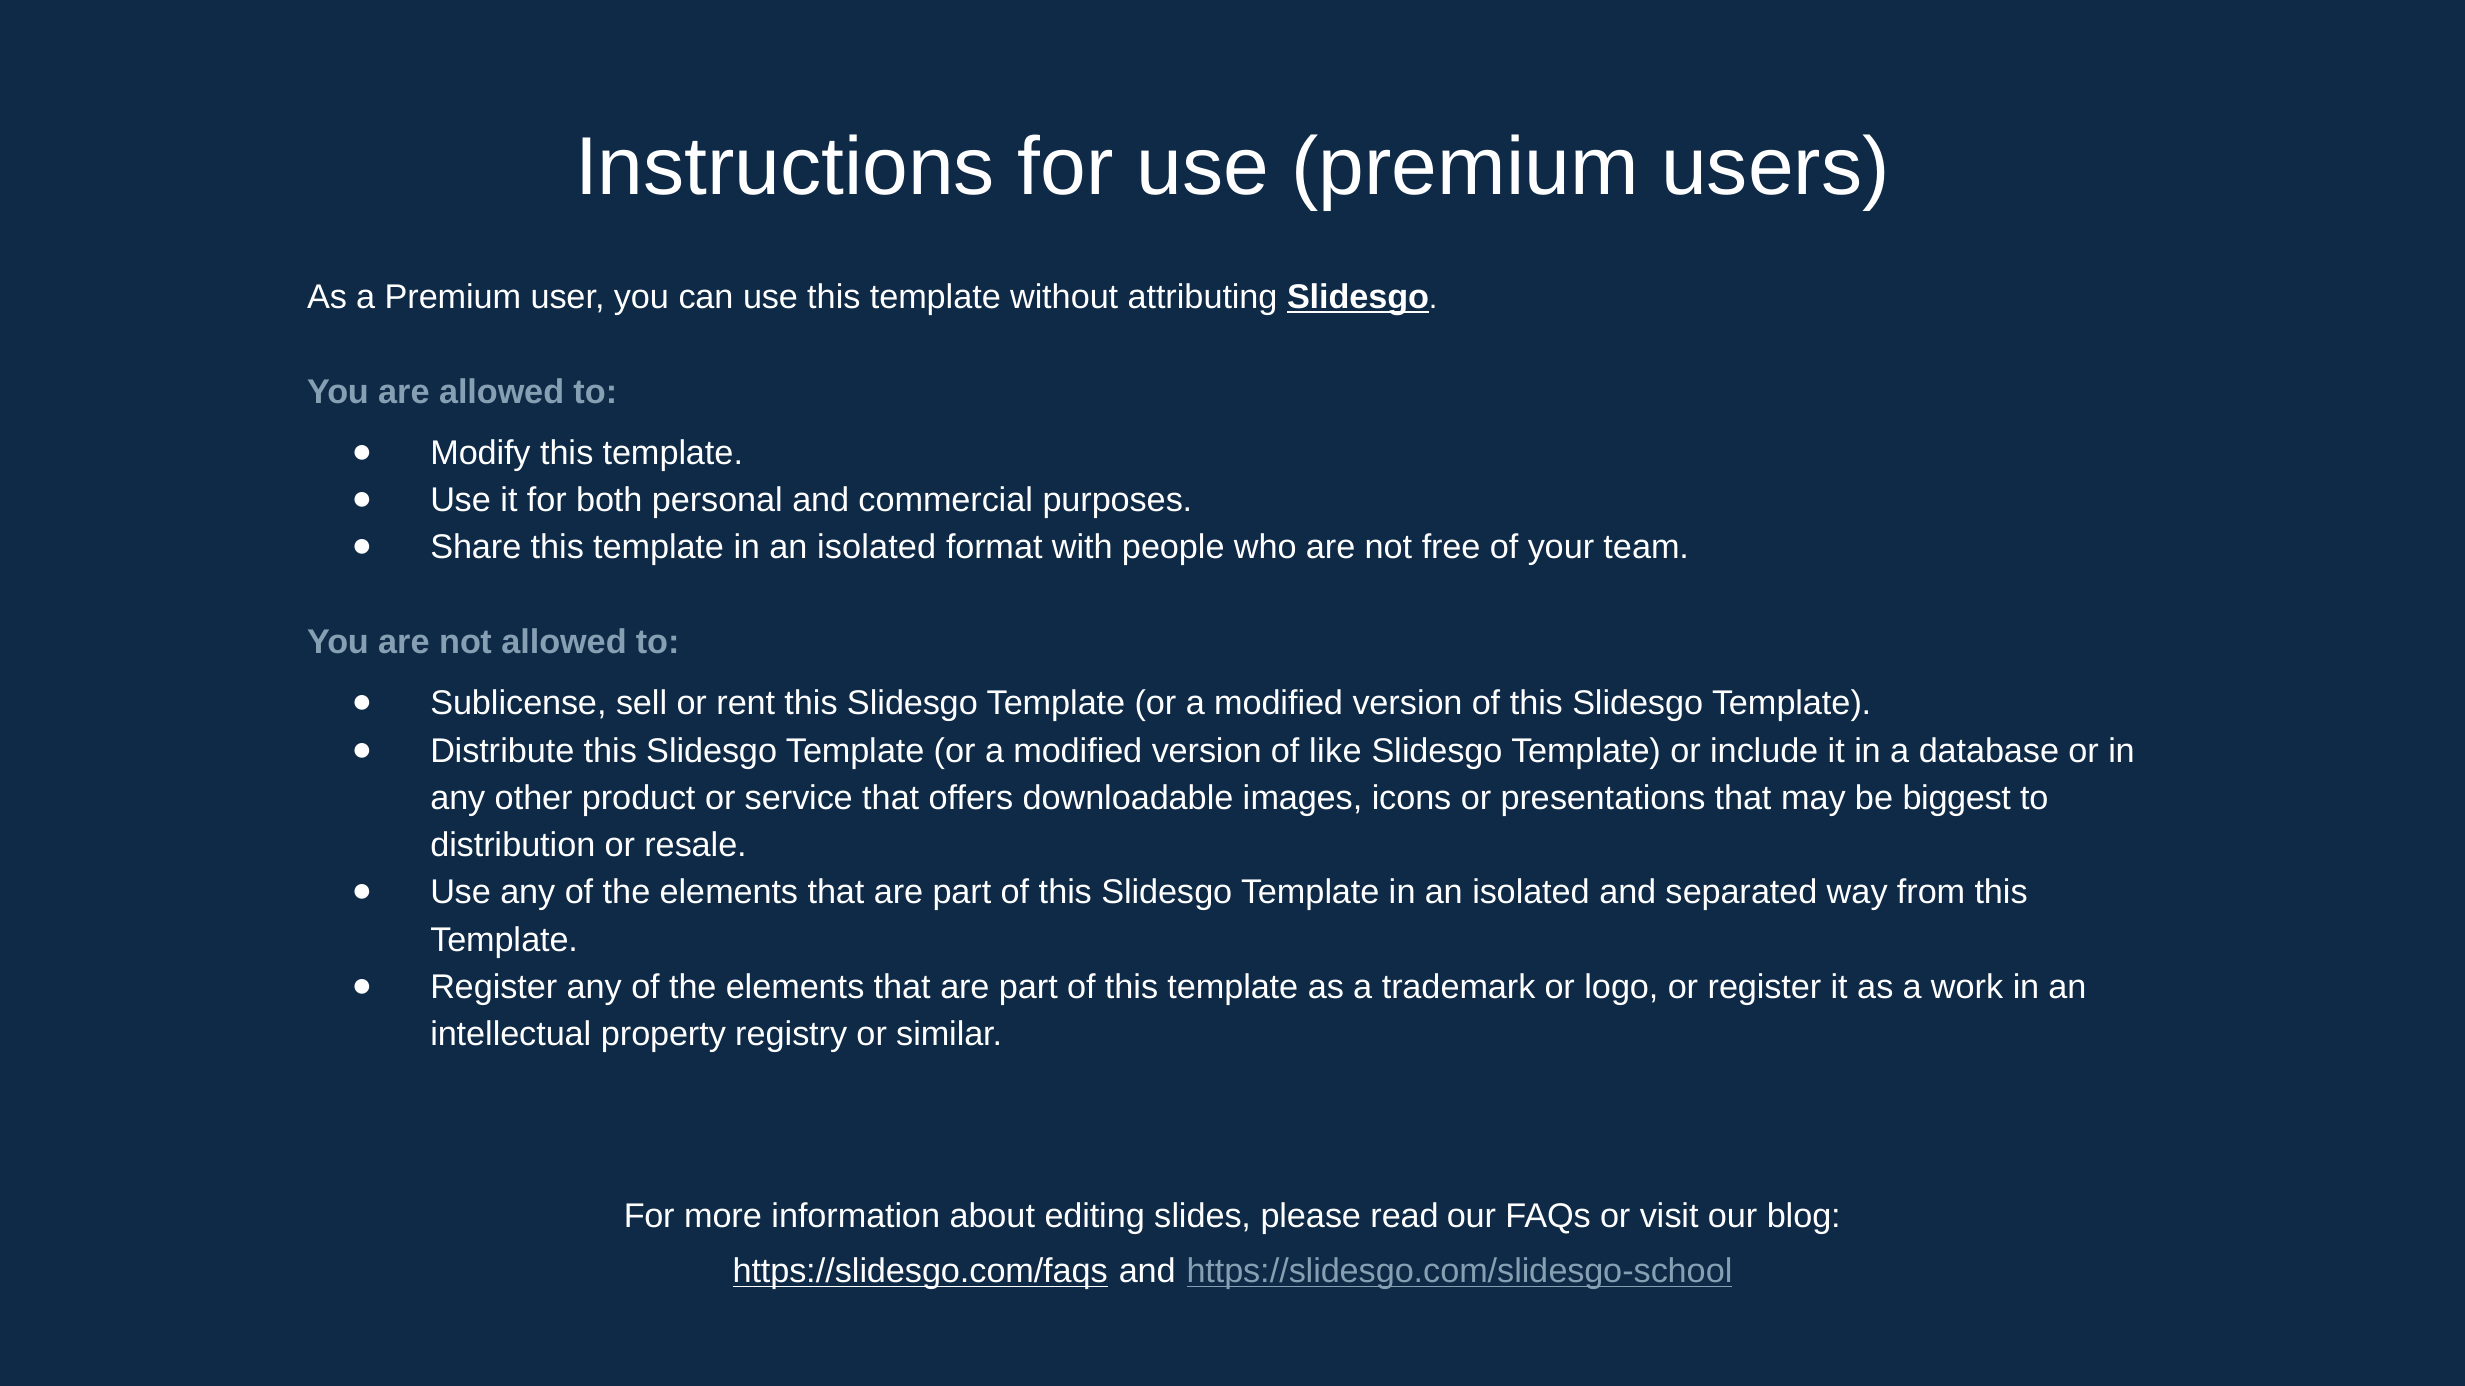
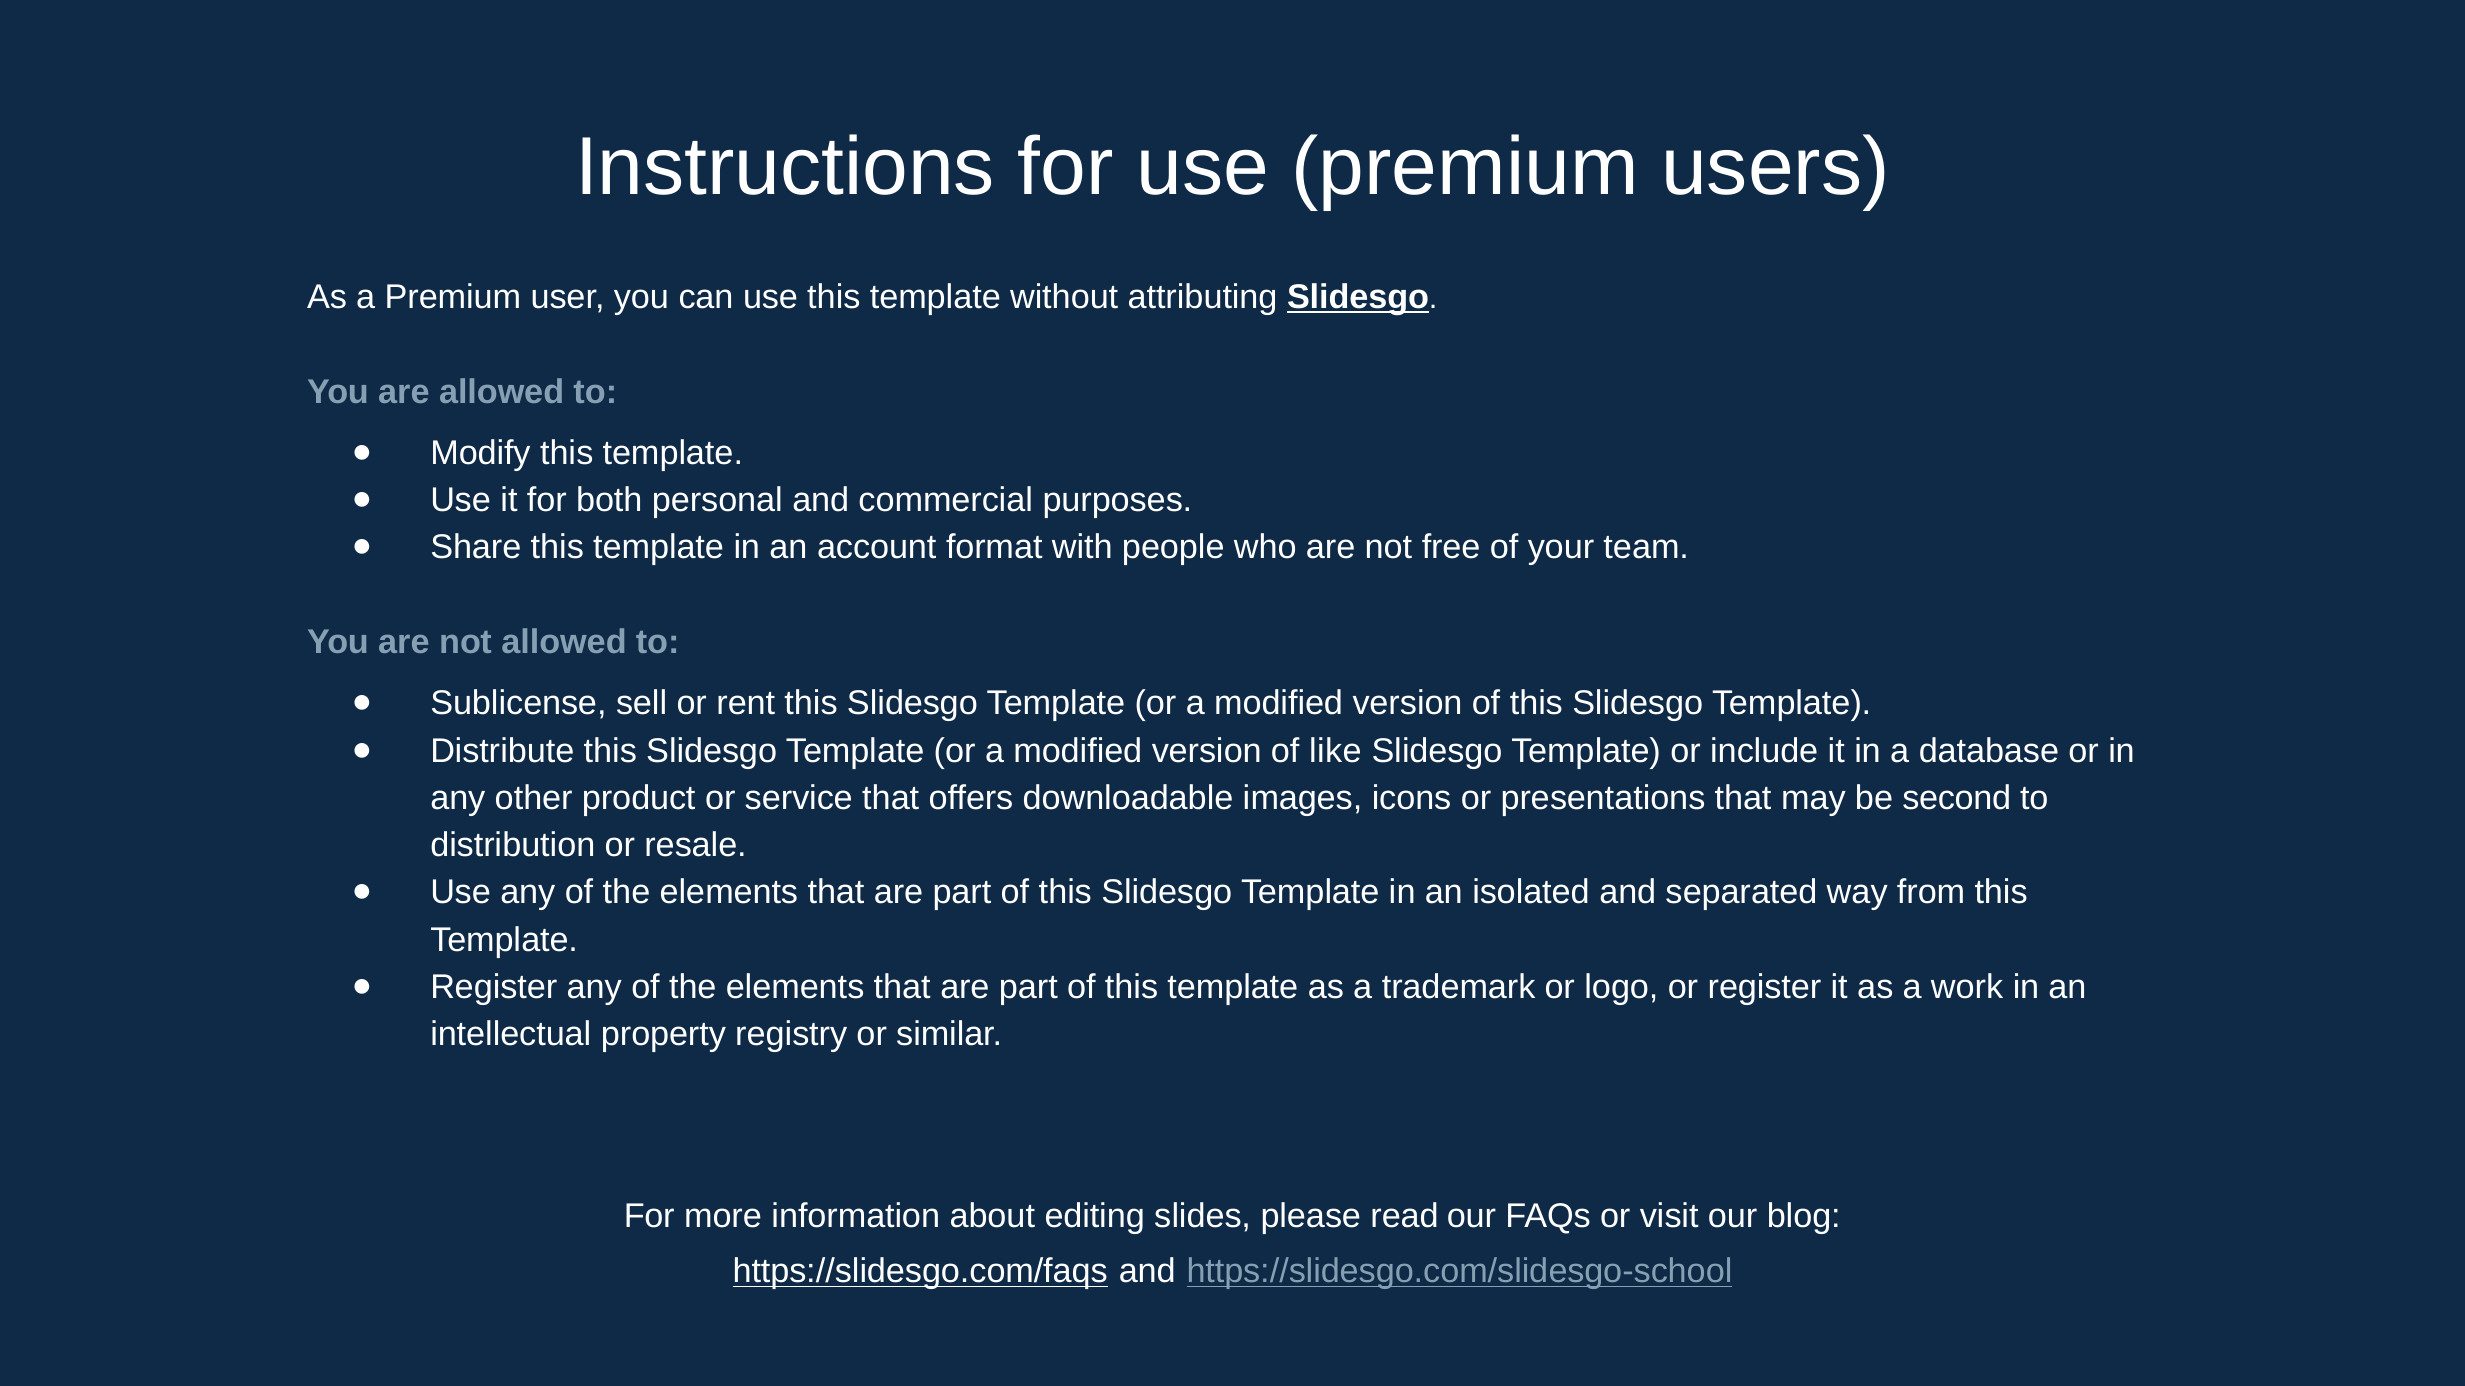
isolated: isolated -> account (877, 548)
biggest: biggest -> second (1957, 798)
